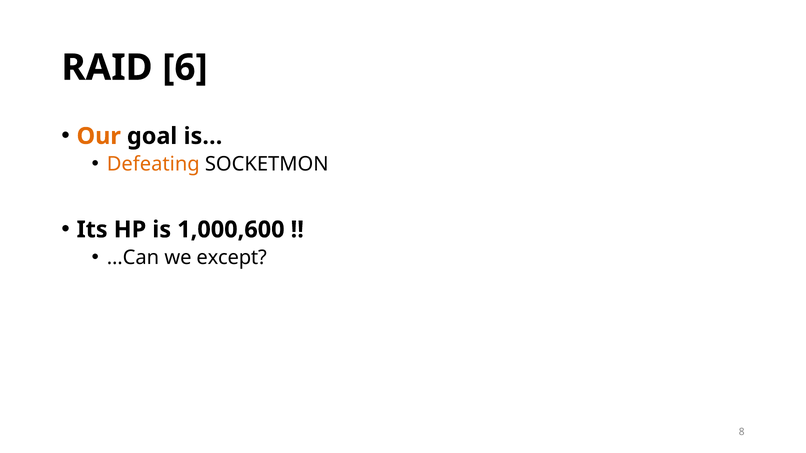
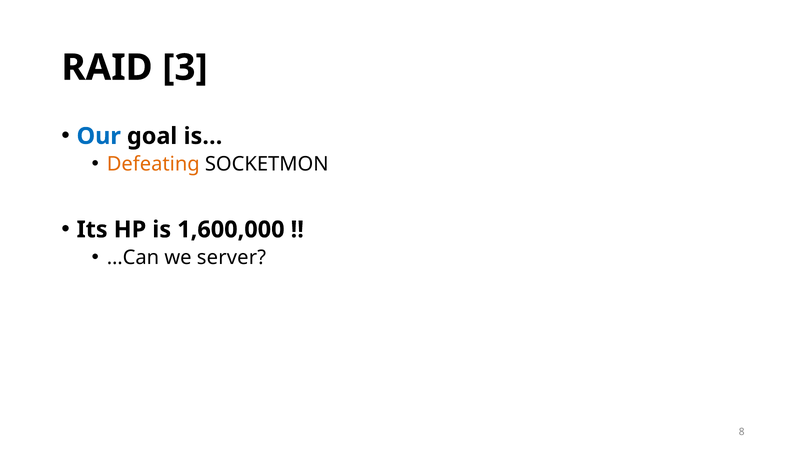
6: 6 -> 3 (185, 68)
Our colour: orange -> blue (99, 136)
1,000,600: 1,000,600 -> 1,600,000 (231, 230)
except: except -> server (231, 258)
